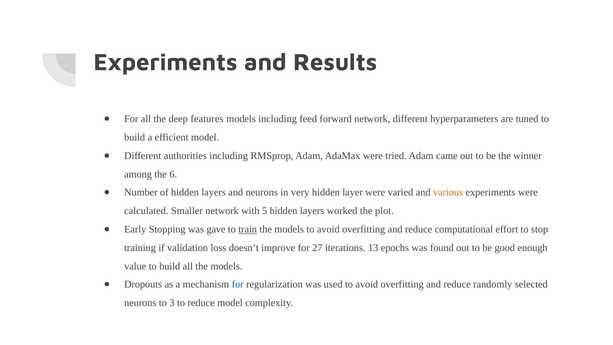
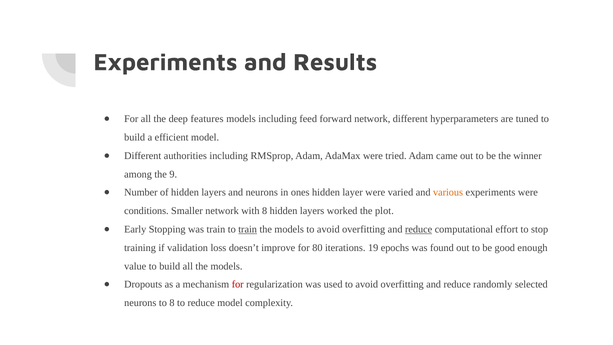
6: 6 -> 9 (173, 174)
very: very -> ones (300, 192)
calculated: calculated -> conditions (146, 211)
with 5: 5 -> 8 (265, 211)
was gave: gave -> train (216, 229)
reduce underline: none -> present (419, 229)
27: 27 -> 80 (317, 248)
13: 13 -> 19 (373, 248)
for colour: blue -> red (238, 284)
to 3: 3 -> 8 (172, 303)
